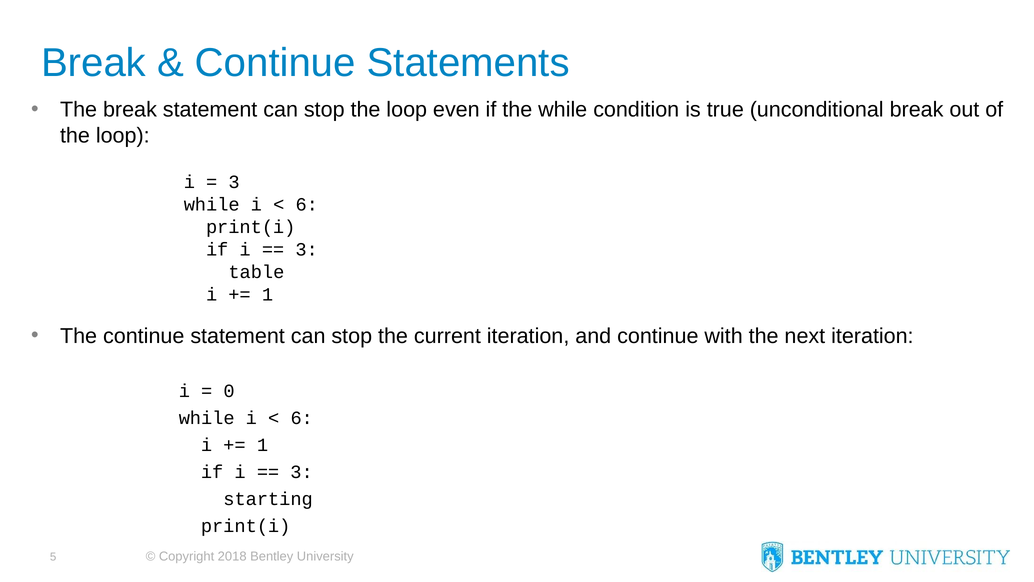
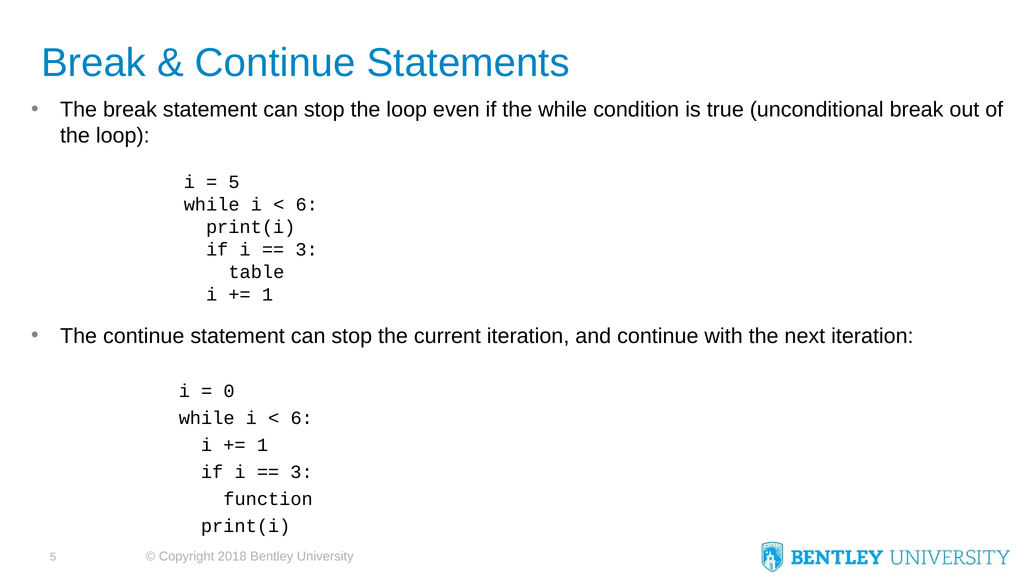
3: 3 -> 5 (234, 182)
starting: starting -> function (268, 499)
